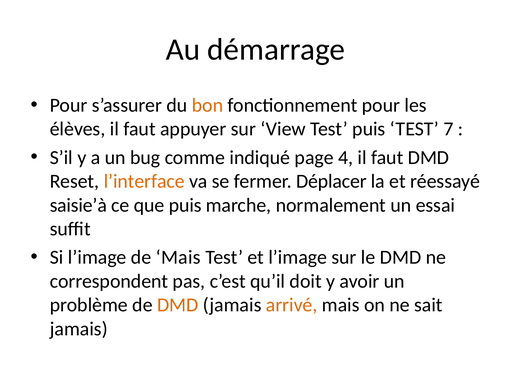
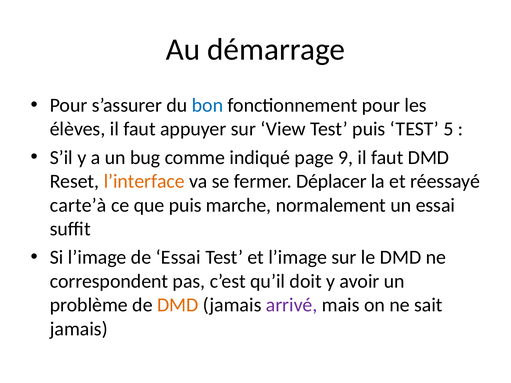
bon colour: orange -> blue (207, 105)
7: 7 -> 5 (448, 129)
4: 4 -> 9 (346, 158)
saisie’à: saisie’à -> carte’à (78, 205)
de Mais: Mais -> Essai (178, 258)
arrivé colour: orange -> purple (292, 305)
